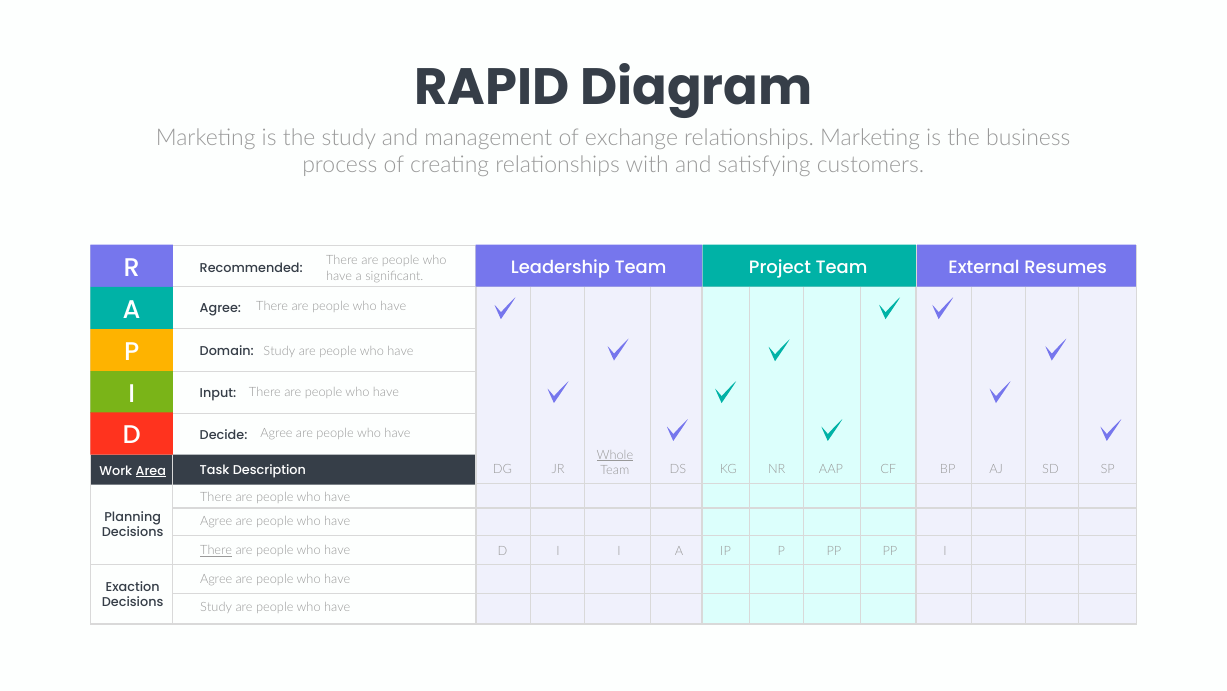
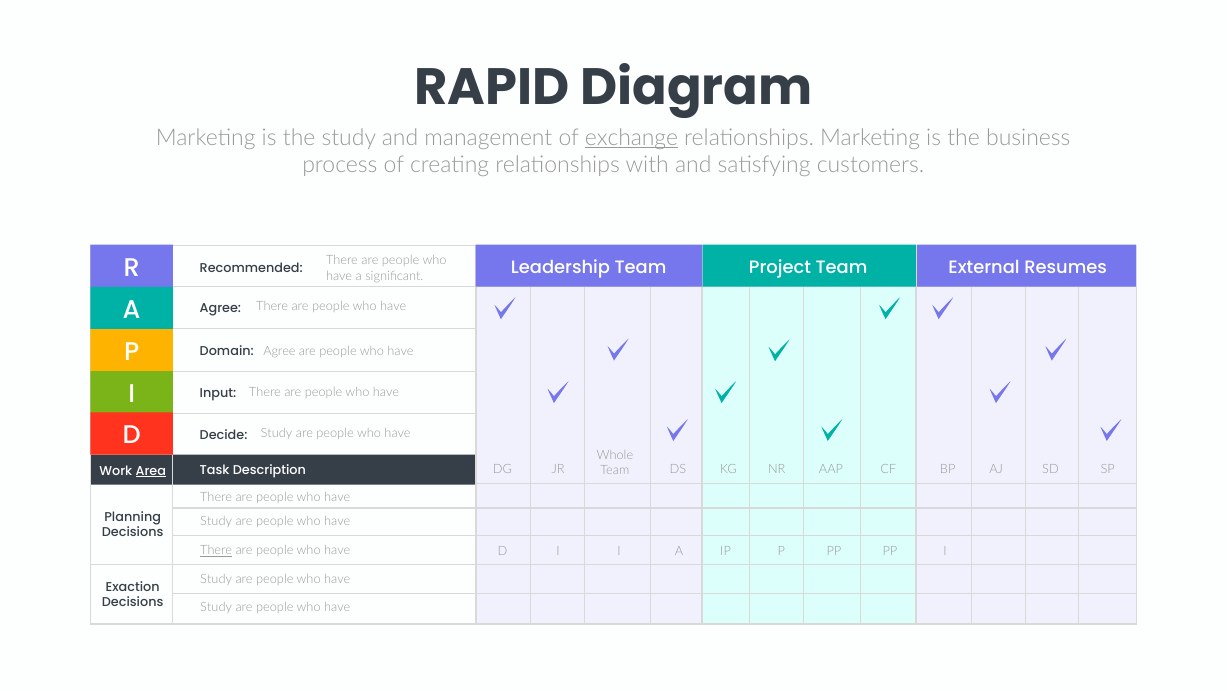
exchange underline: none -> present (631, 138)
Study: Study -> Agree (279, 351)
Agree: Agree -> Study (276, 433)
Whole underline: present -> none (615, 455)
Agree: Agree -> Study (216, 521)
Agree: Agree -> Study (216, 579)
